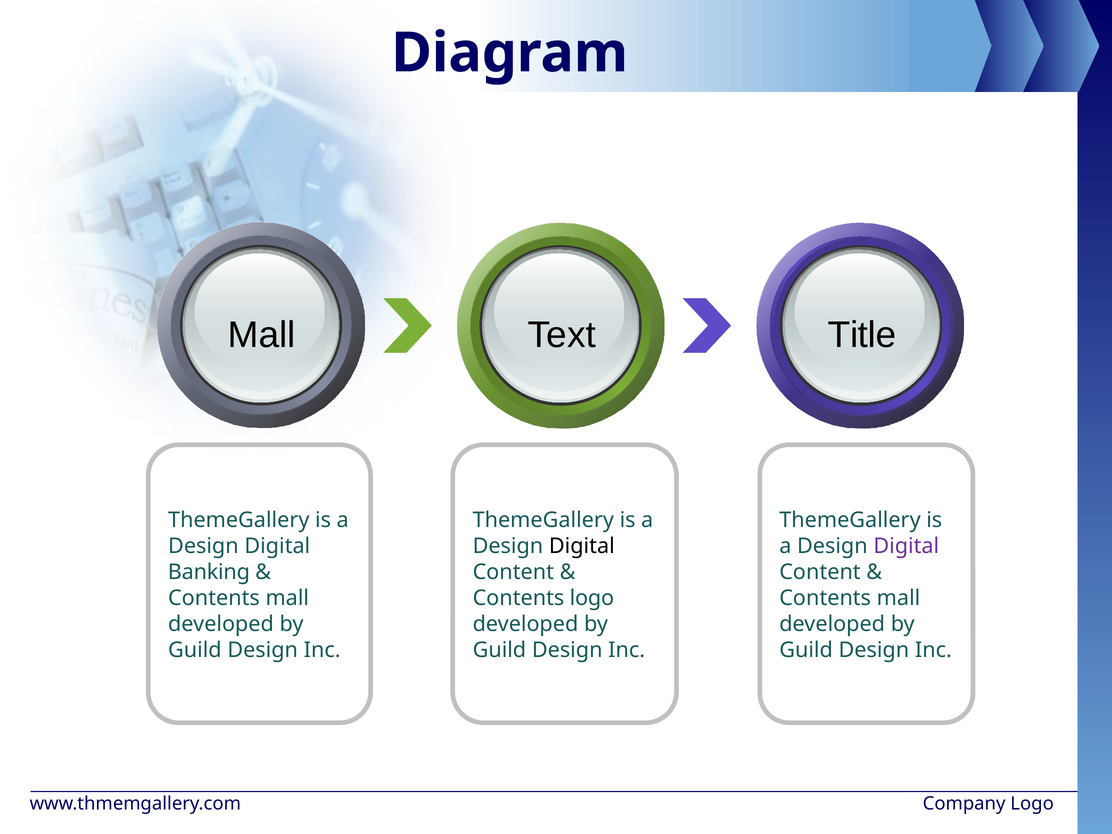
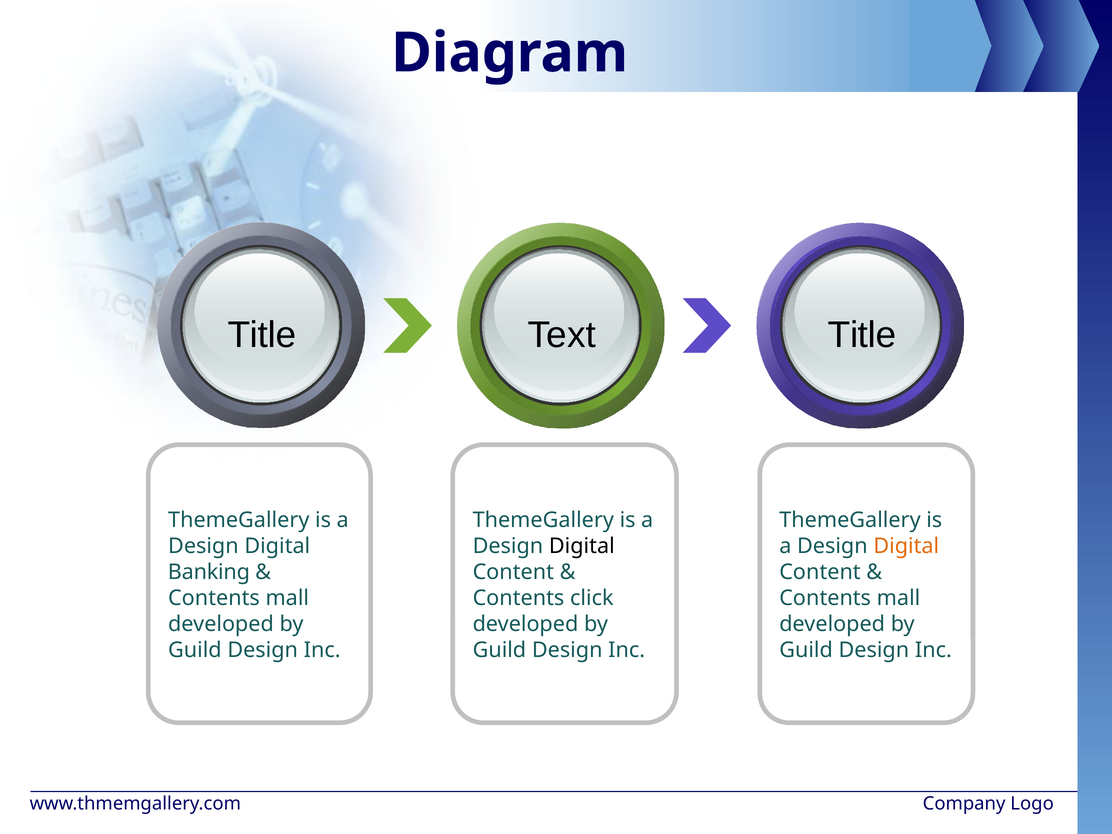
Mall: Mall -> Title (262, 335)
Digital colour: purple -> orange (906, 546)
Contents logo: logo -> click (592, 598)
